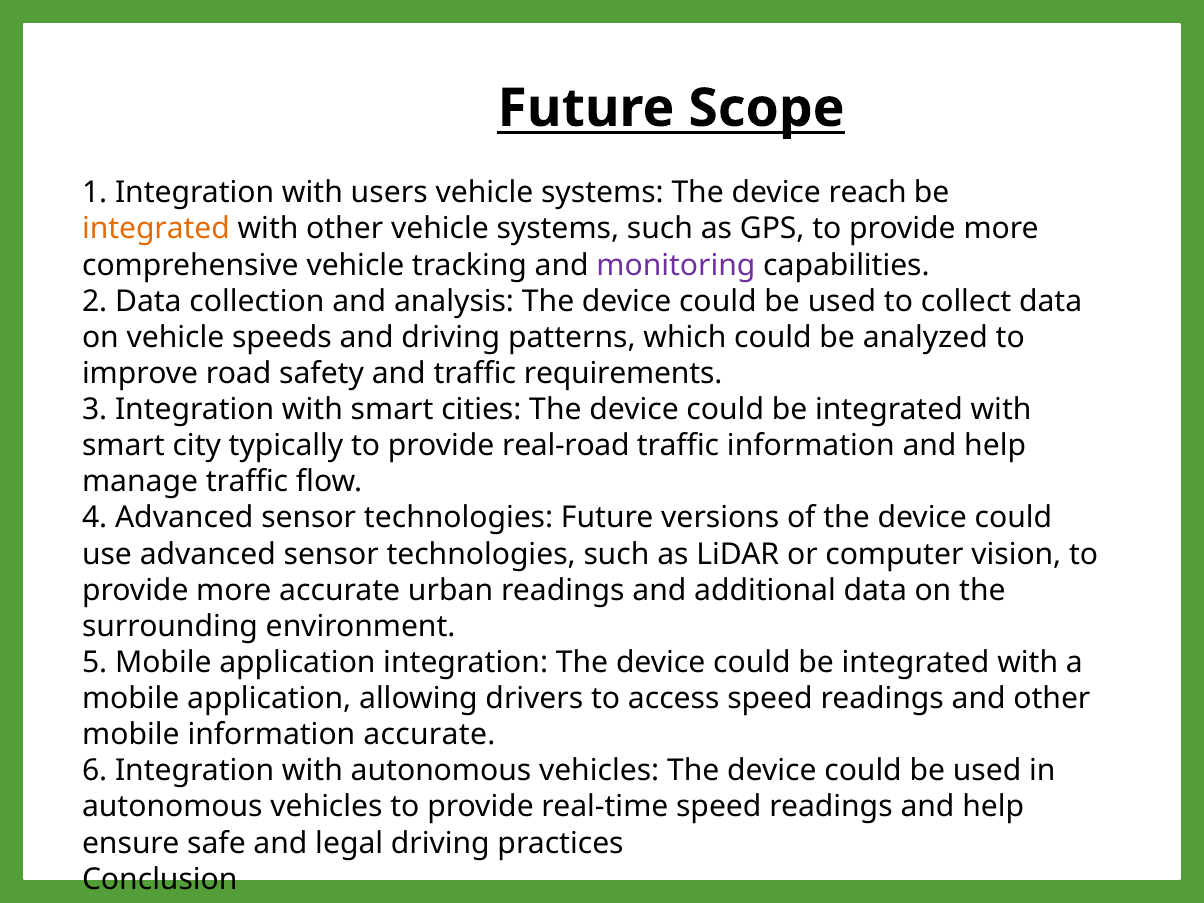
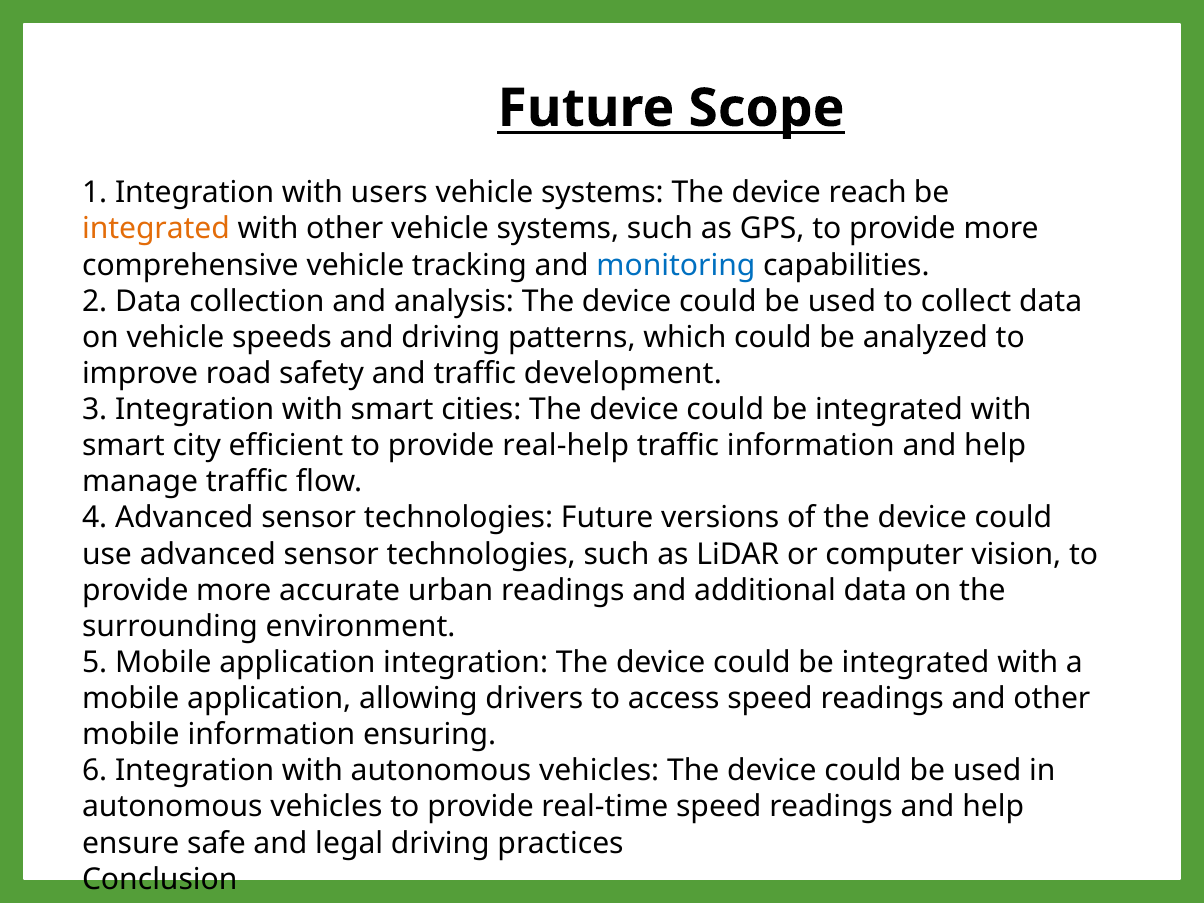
monitoring colour: purple -> blue (676, 265)
requirements: requirements -> development (623, 374)
typically: typically -> efficient (286, 446)
real-road: real-road -> real-help (566, 446)
information accurate: accurate -> ensuring (430, 735)
